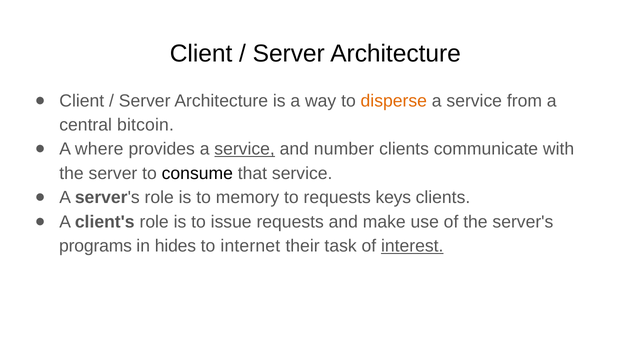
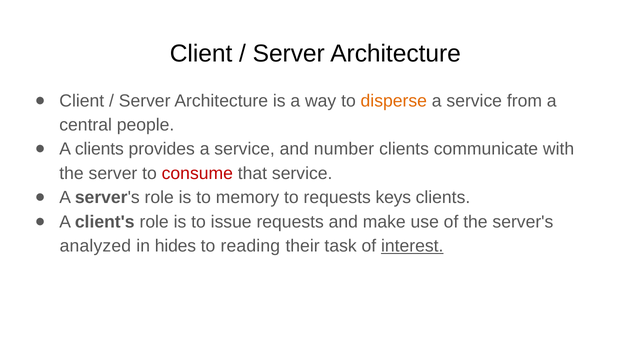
bitcoin: bitcoin -> people (146, 125)
A where: where -> clients (99, 149)
service underline: present -> none (245, 149)
consume colour: black -> red (197, 173)
programs: programs -> analyzed (95, 246)
internet: internet -> reading (250, 246)
